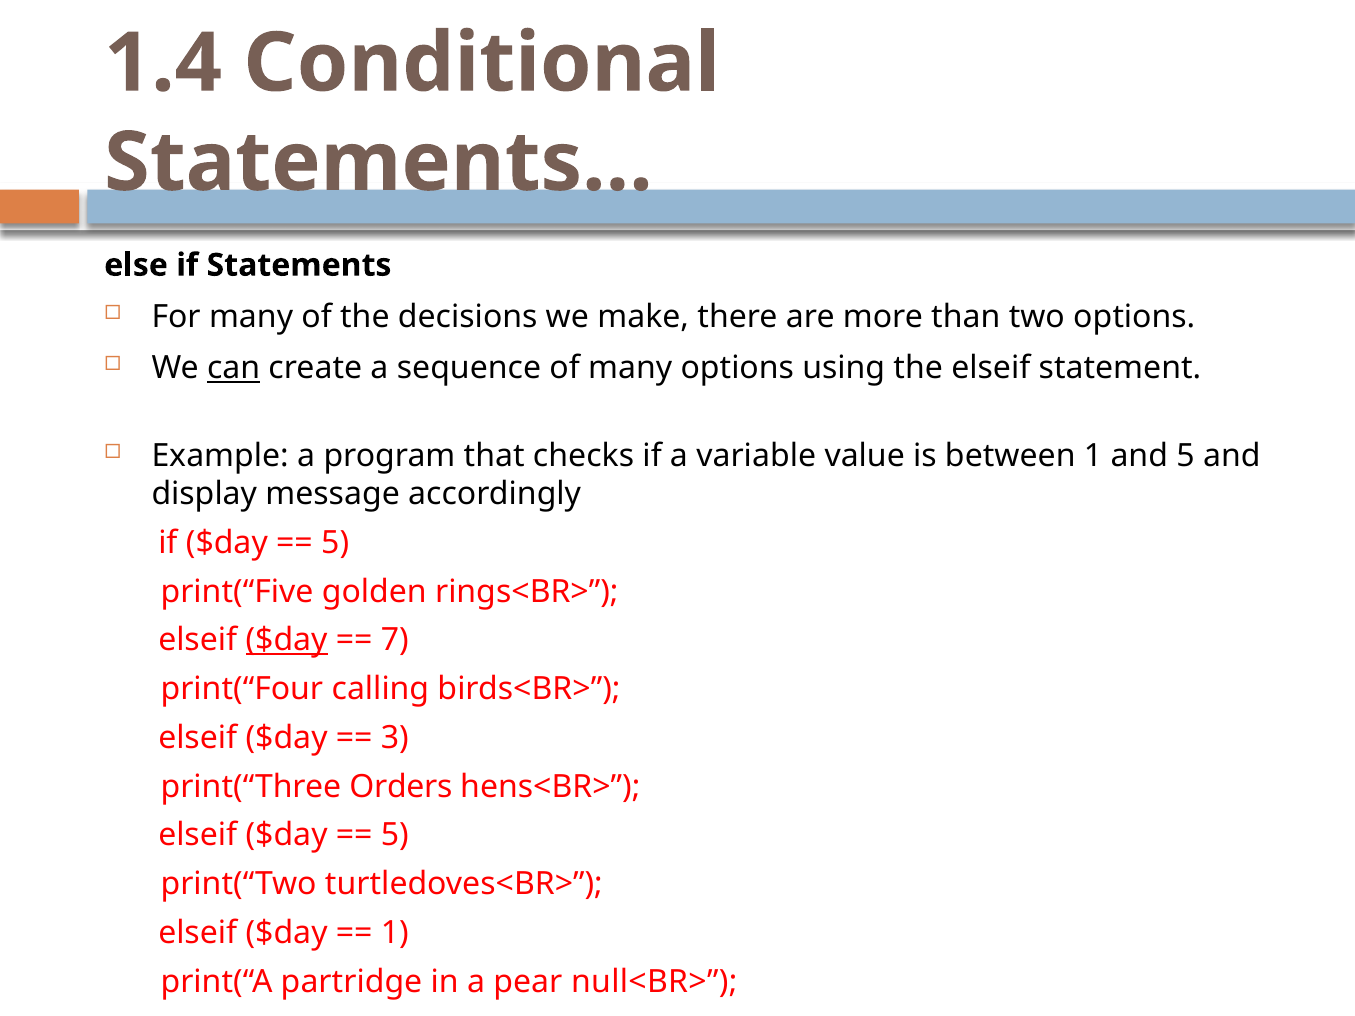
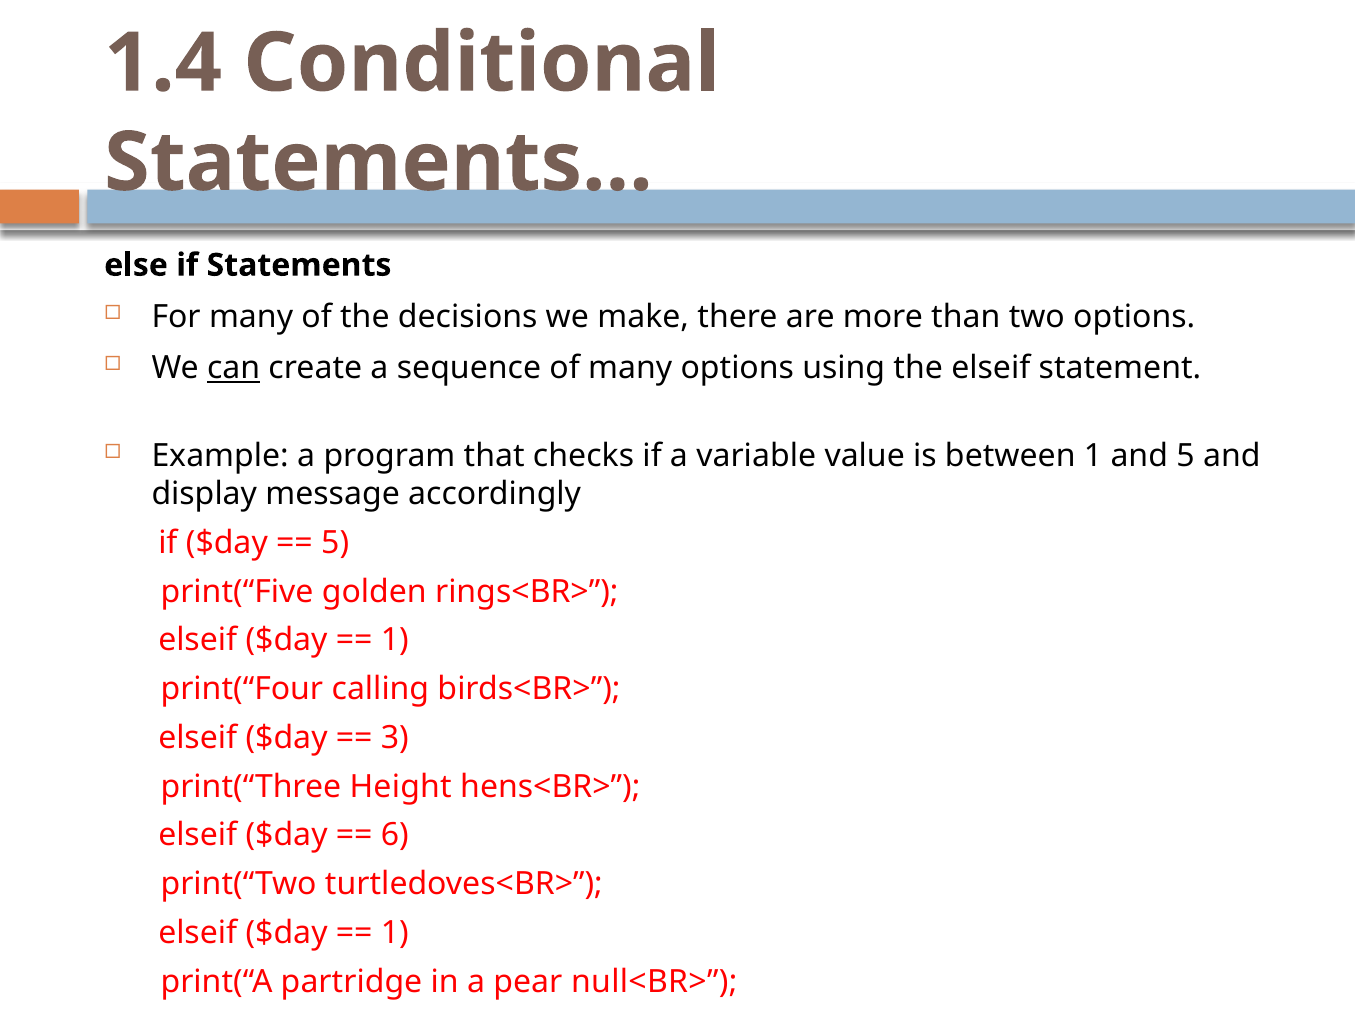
$day underline: present -> none (287, 640)
7: 7 -> 1 (395, 640)
Orders: Orders -> Height (401, 787)
5: 5 -> 6 (395, 836)
